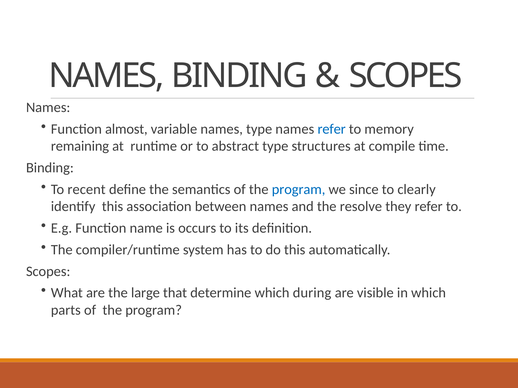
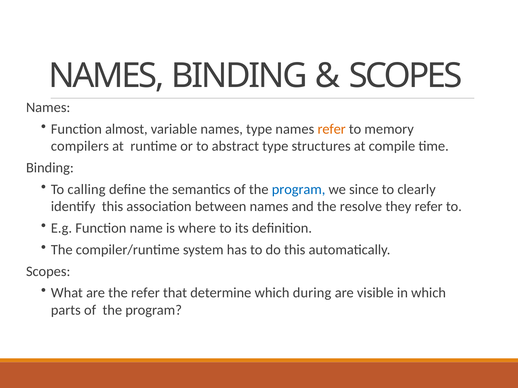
refer colour: blue -> orange (332, 129)
remaining: remaining -> compilers (80, 146)
recent: recent -> calling (87, 190)
occurs: occurs -> where (197, 228)
the large: large -> refer (145, 293)
